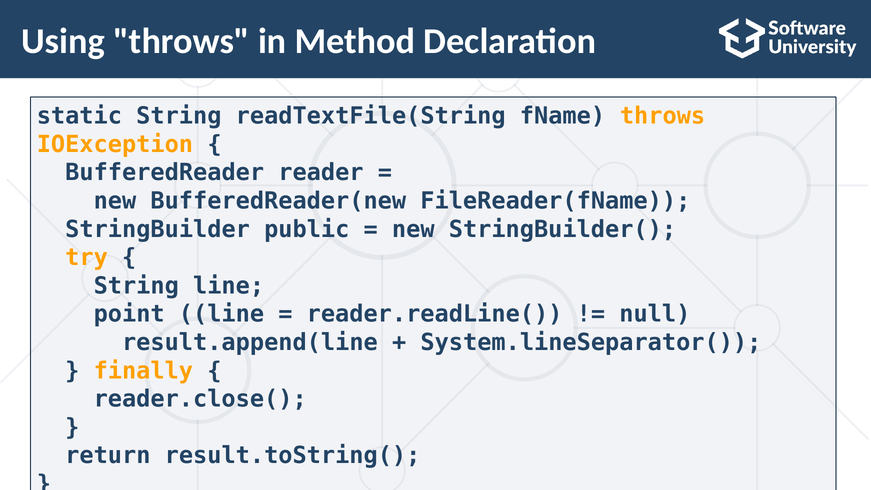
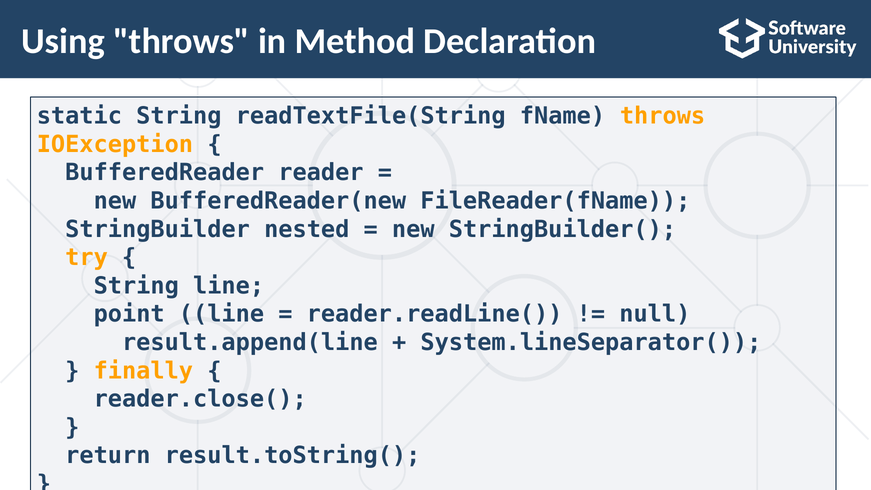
public: public -> nested (307, 229)
